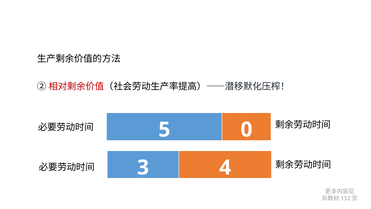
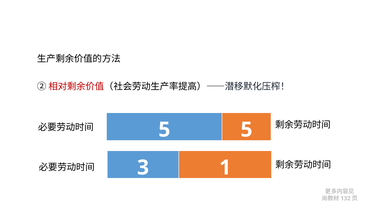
5 0: 0 -> 5 (246, 129)
4: 4 -> 1 (225, 167)
